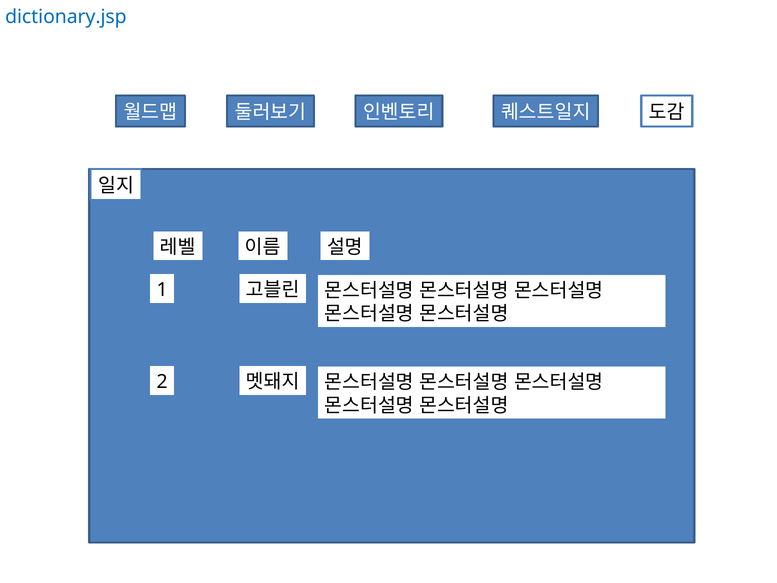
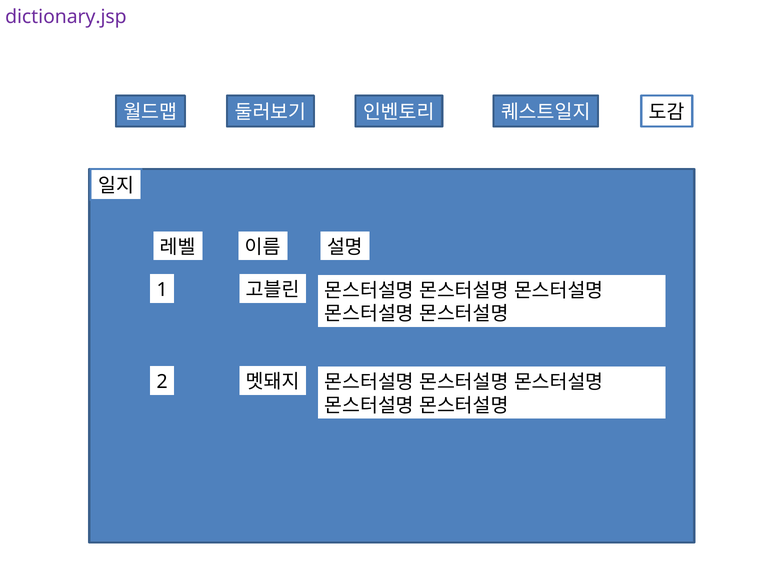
dictionary.jsp colour: blue -> purple (66, 17)
